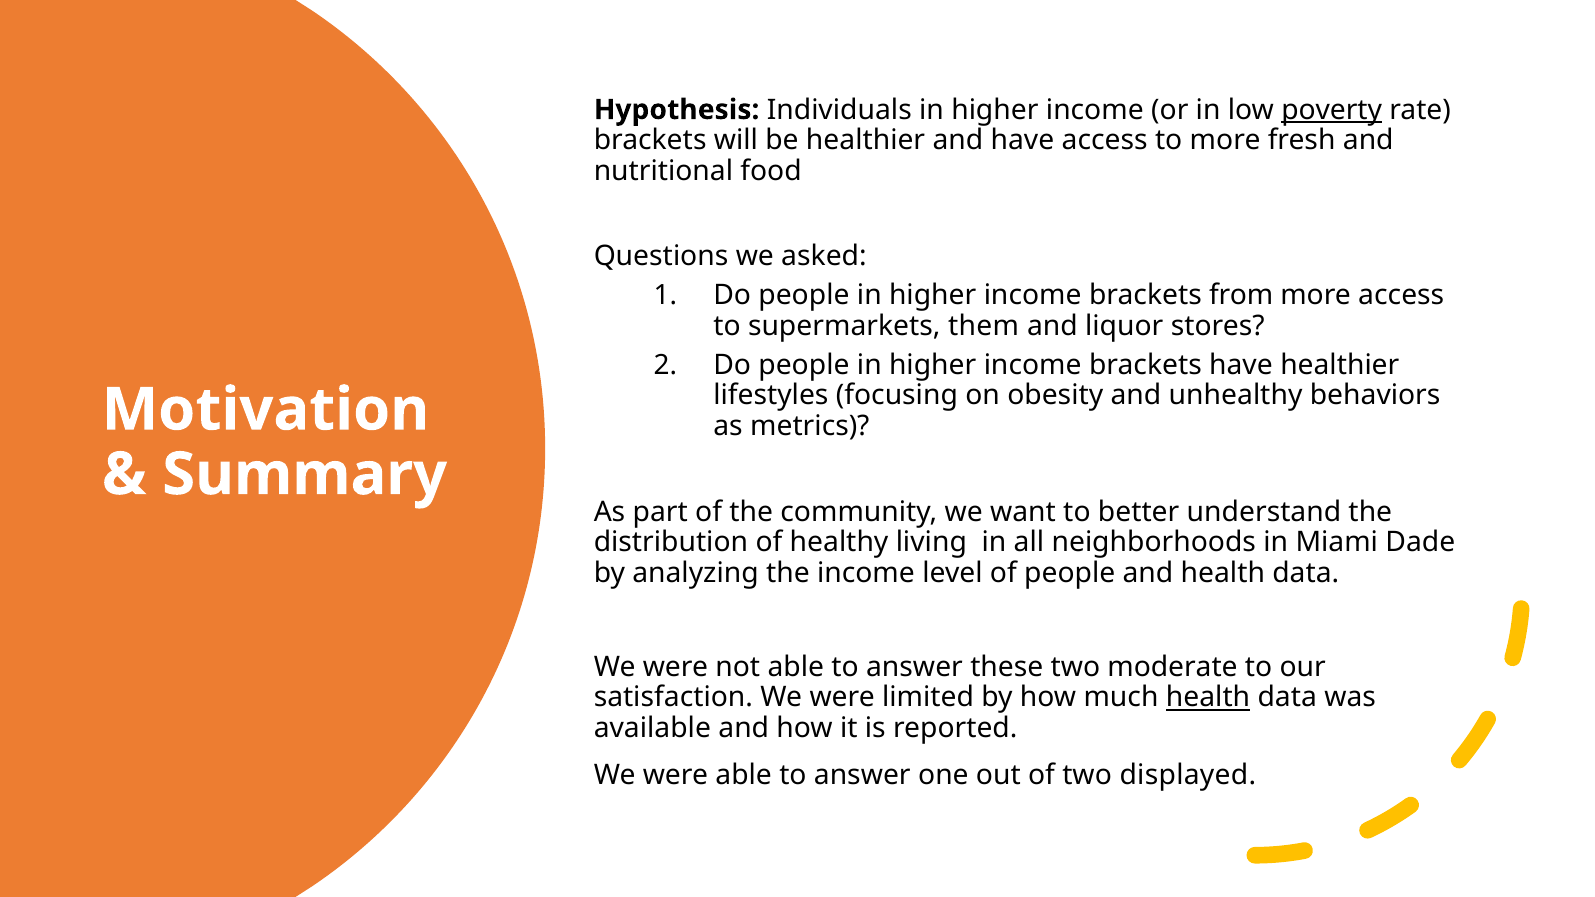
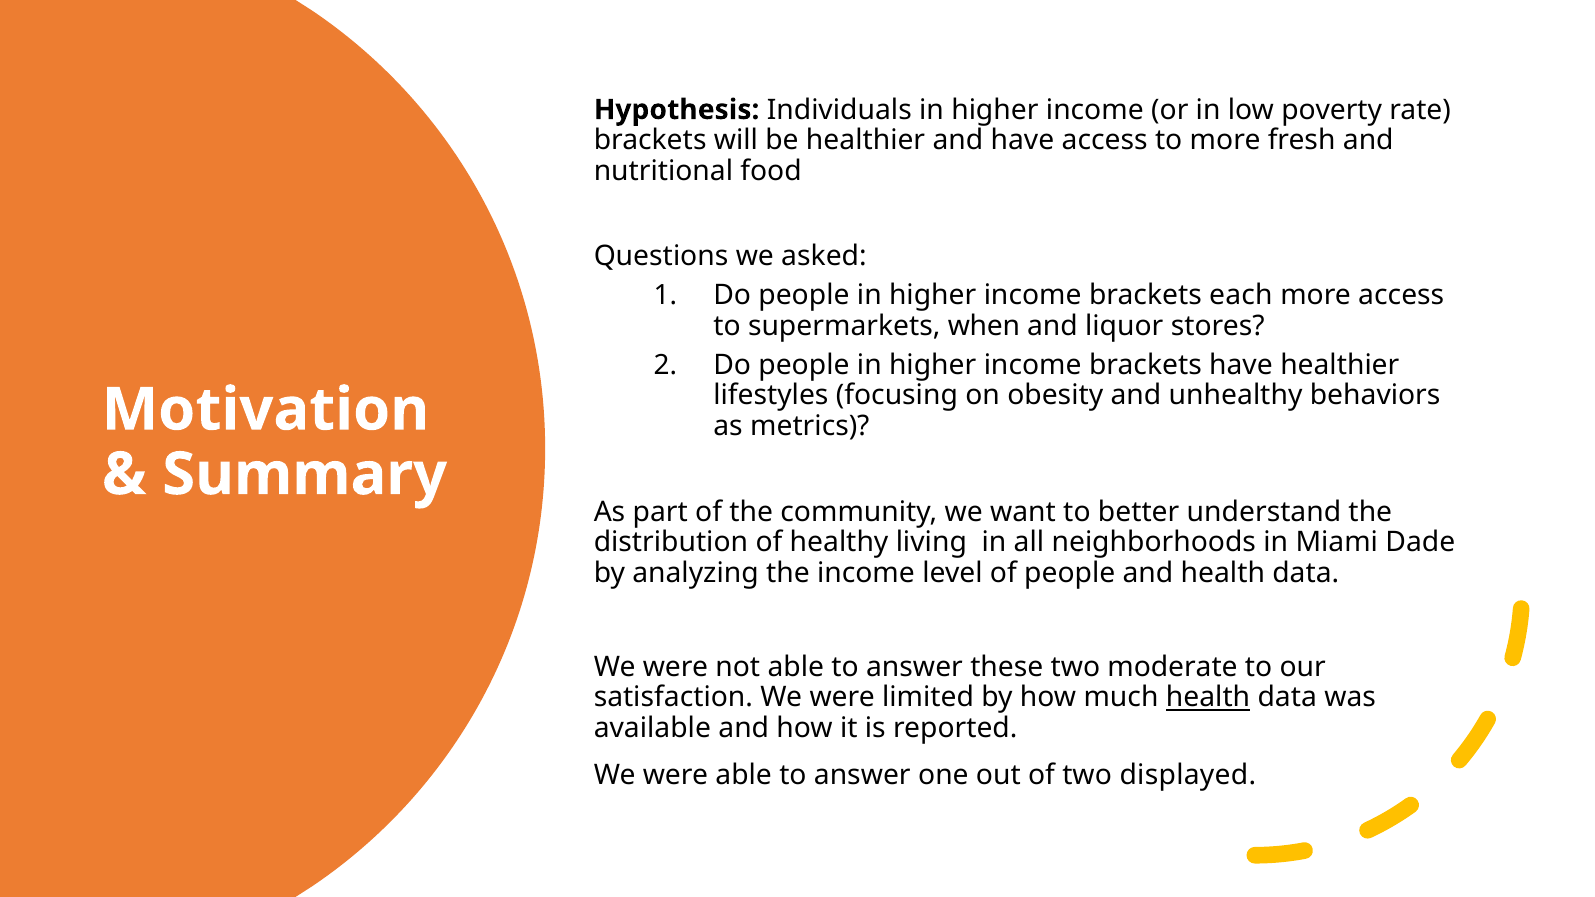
poverty underline: present -> none (1332, 110)
from: from -> each (1241, 296)
them: them -> when (984, 326)
